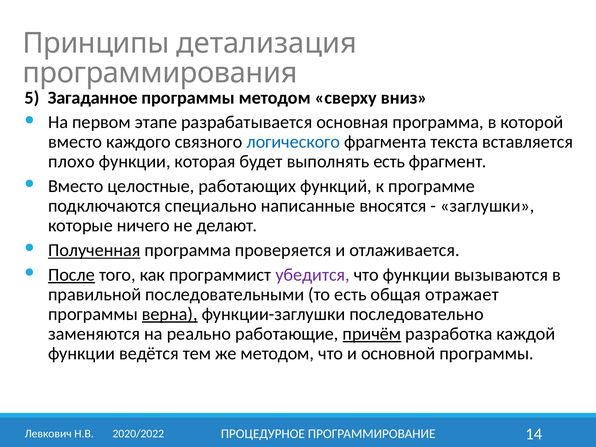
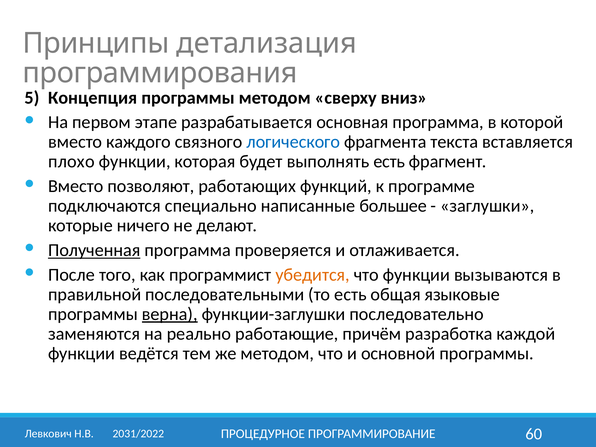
Загаданное: Загаданное -> Концепция (93, 98)
целостные: целостные -> позволяют (151, 186)
вносятся: вносятся -> большее (393, 206)
После underline: present -> none (72, 275)
убедится colour: purple -> orange (313, 275)
отражает: отражает -> языковые (462, 295)
причём underline: present -> none (372, 334)
14: 14 -> 60 (534, 434)
2020/2022: 2020/2022 -> 2031/2022 (138, 434)
